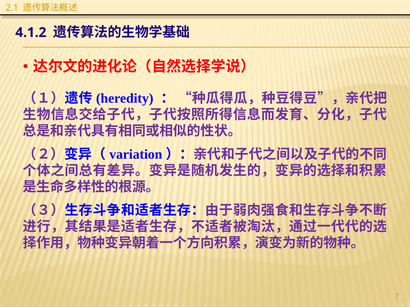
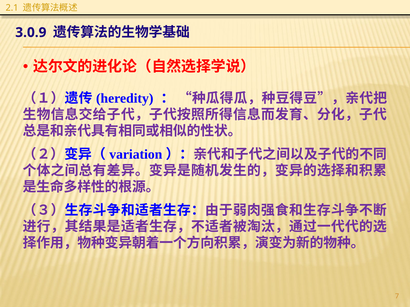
4.1.2: 4.1.2 -> 3.0.9 (31, 33)
